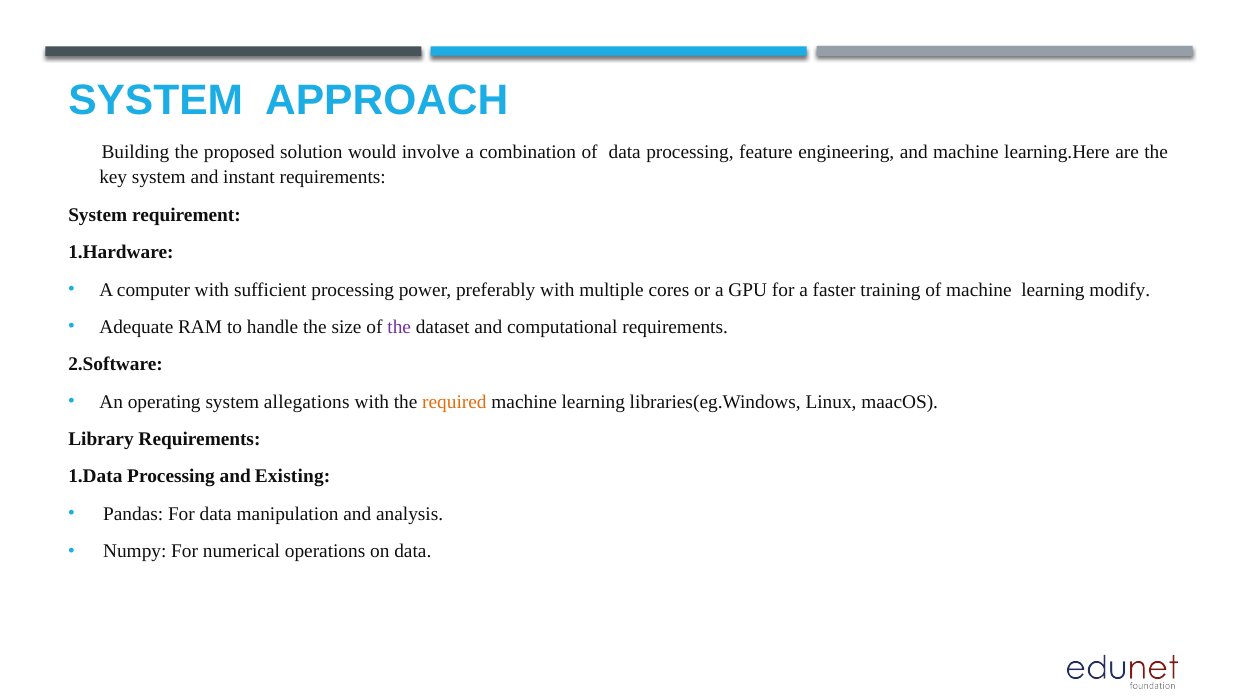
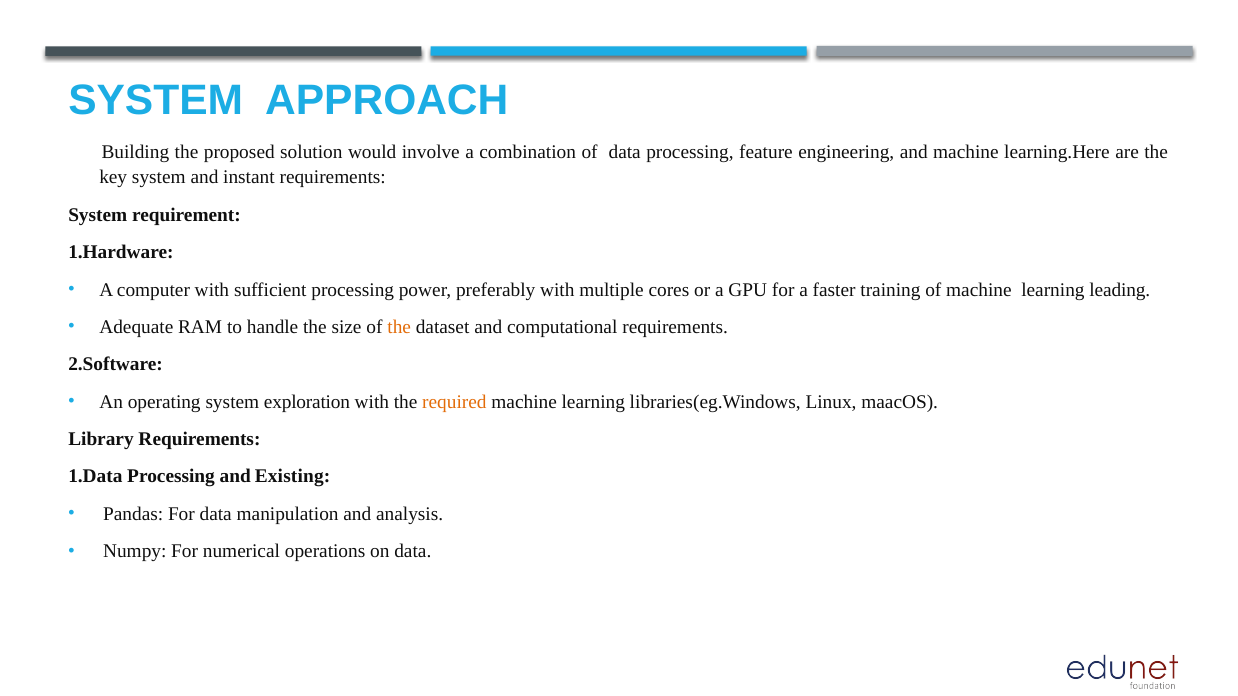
modify: modify -> leading (1120, 290)
the colour: purple -> orange (399, 327)
allegations: allegations -> exploration (307, 402)
